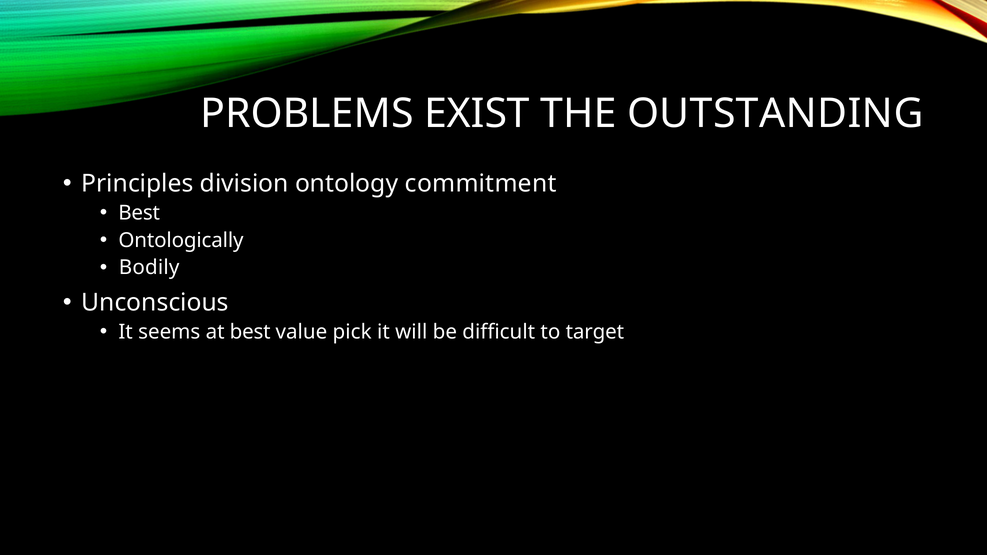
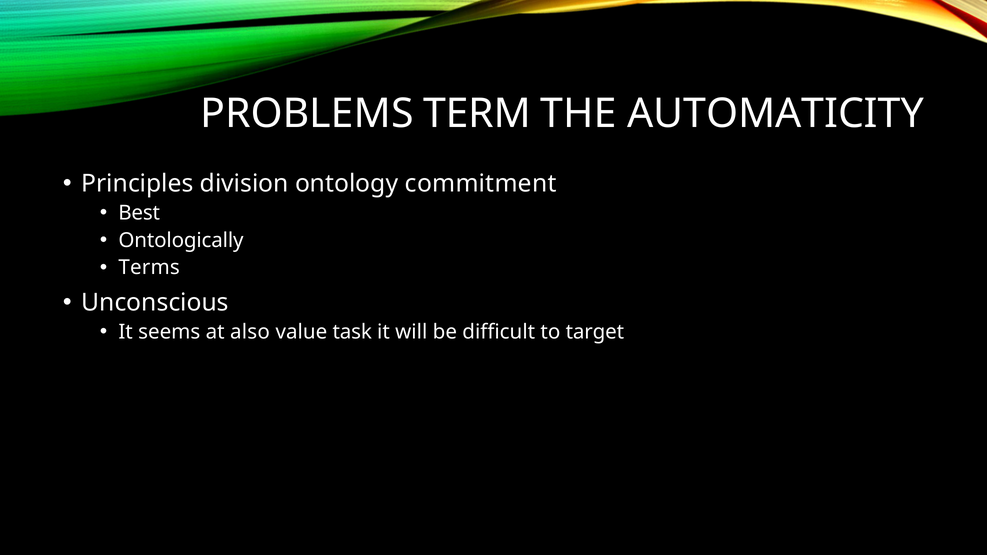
EXIST: EXIST -> TERM (477, 114)
OUTSTANDING: OUTSTANDING -> AUTOMATICITY (775, 114)
Bodily: Bodily -> Terms (149, 268)
at best: best -> also (250, 332)
pick: pick -> task (352, 332)
